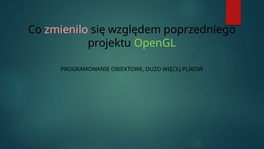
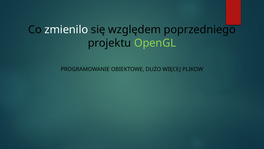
zmienilo colour: pink -> white (66, 30)
